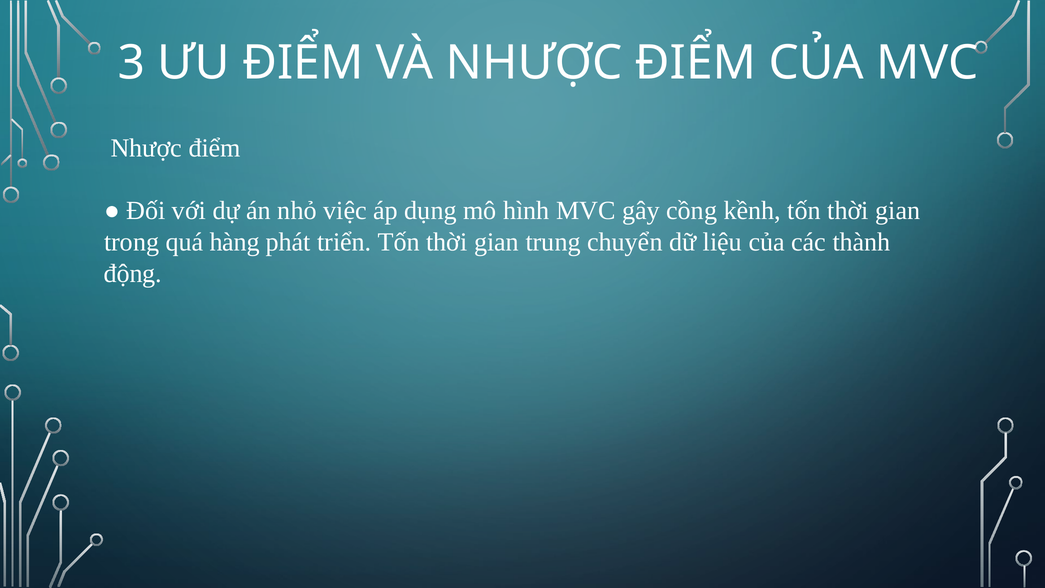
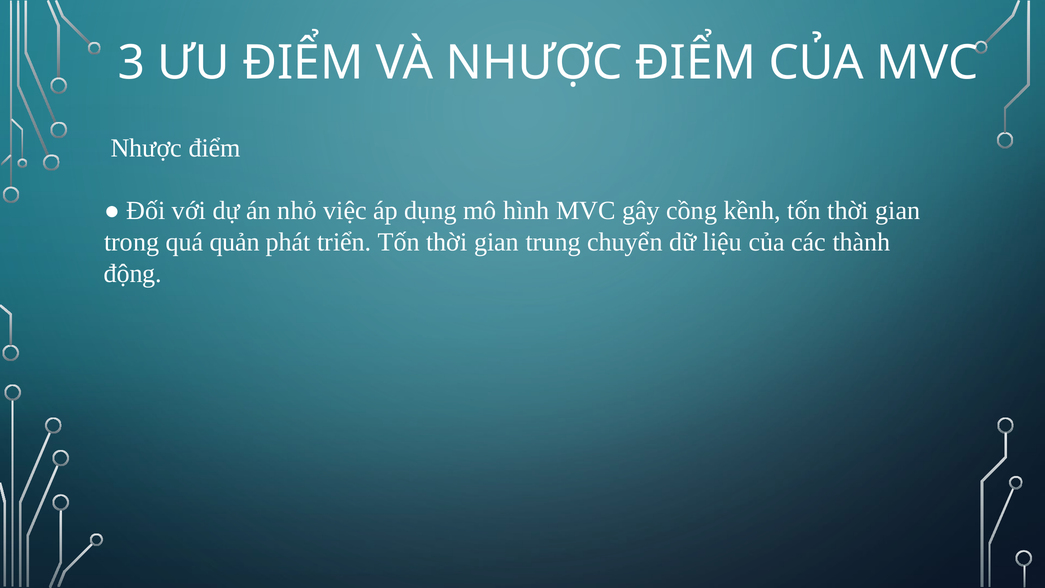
hàng: hàng -> quản (235, 242)
